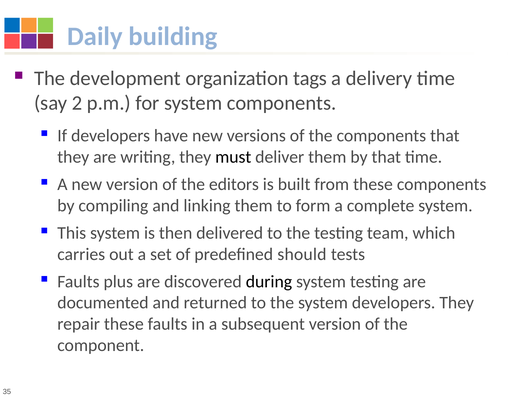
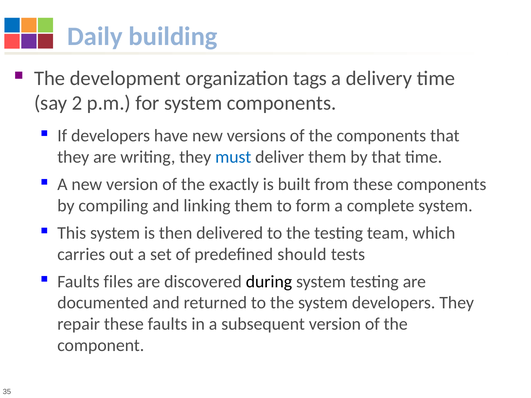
must colour: black -> blue (233, 157)
editors: editors -> exactly (234, 184)
plus: plus -> files (118, 282)
